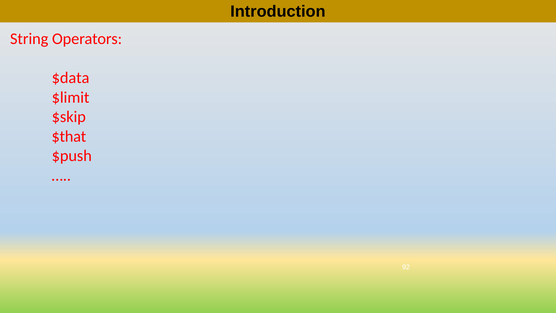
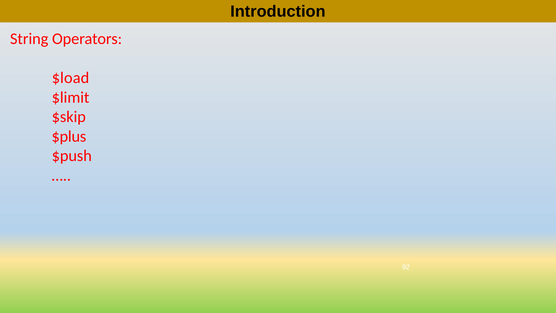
$data: $data -> $load (70, 78)
$that: $that -> $plus (69, 136)
